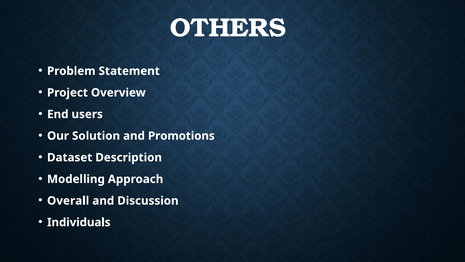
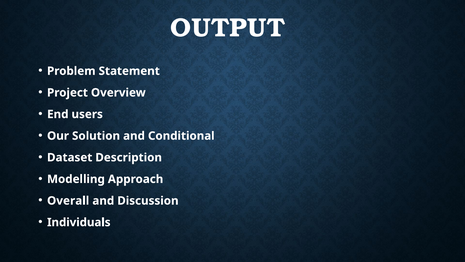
OTHERS: OTHERS -> OUTPUT (228, 28)
Promotions: Promotions -> Conditional (181, 136)
